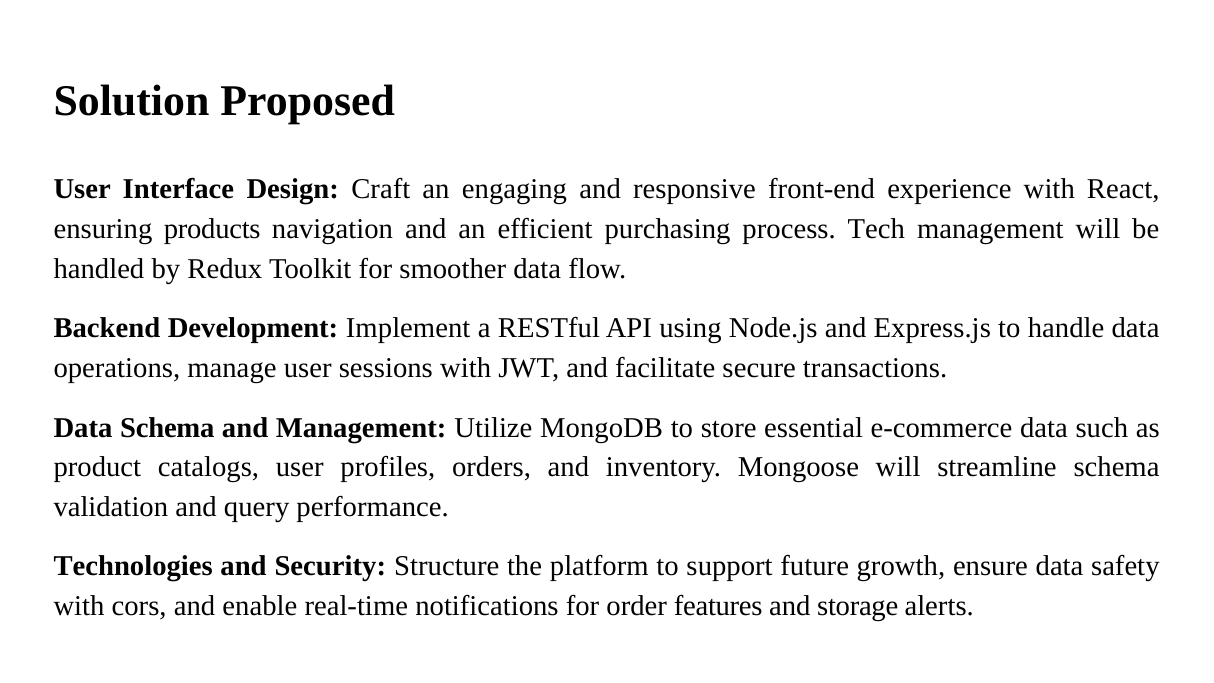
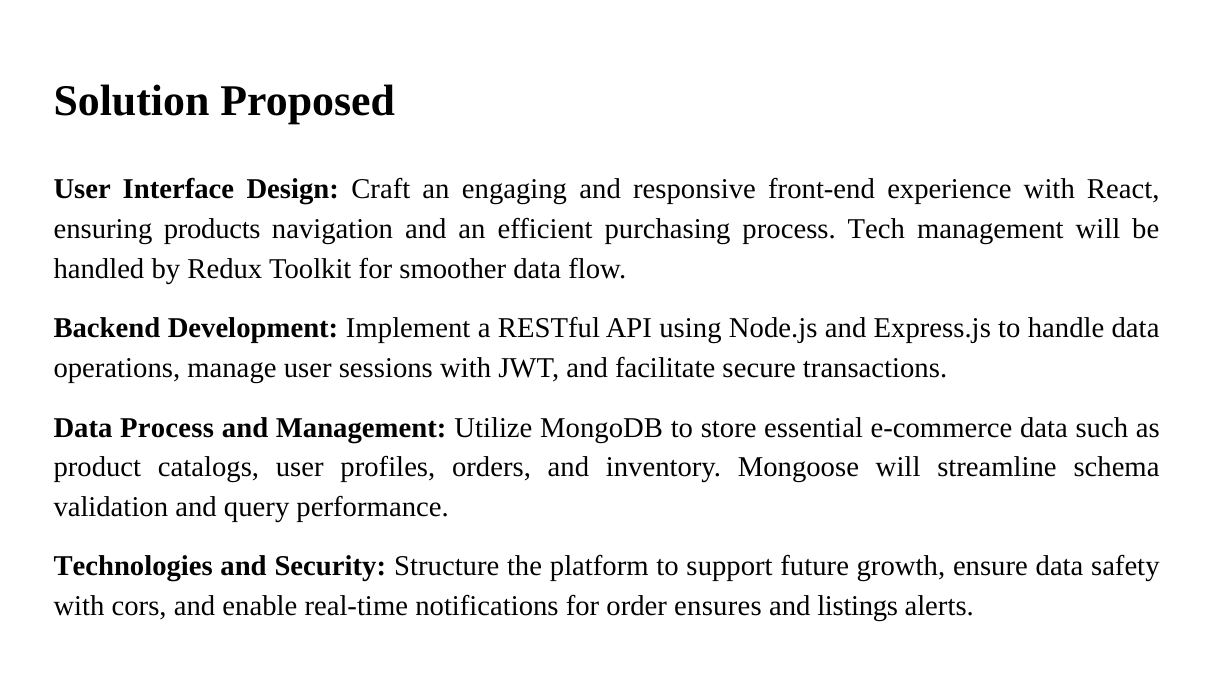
Data Schema: Schema -> Process (167, 428)
features: features -> ensures (718, 606)
storage: storage -> listings (858, 606)
